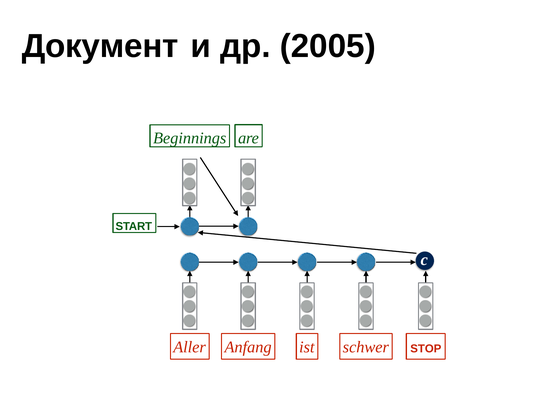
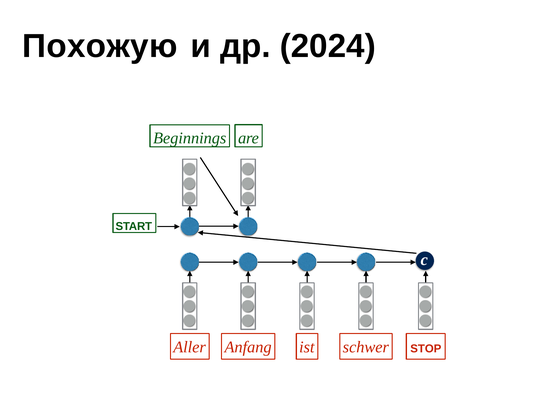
Документ: Документ -> Похожую (100, 46)
2005: 2005 -> 2024 (328, 46)
